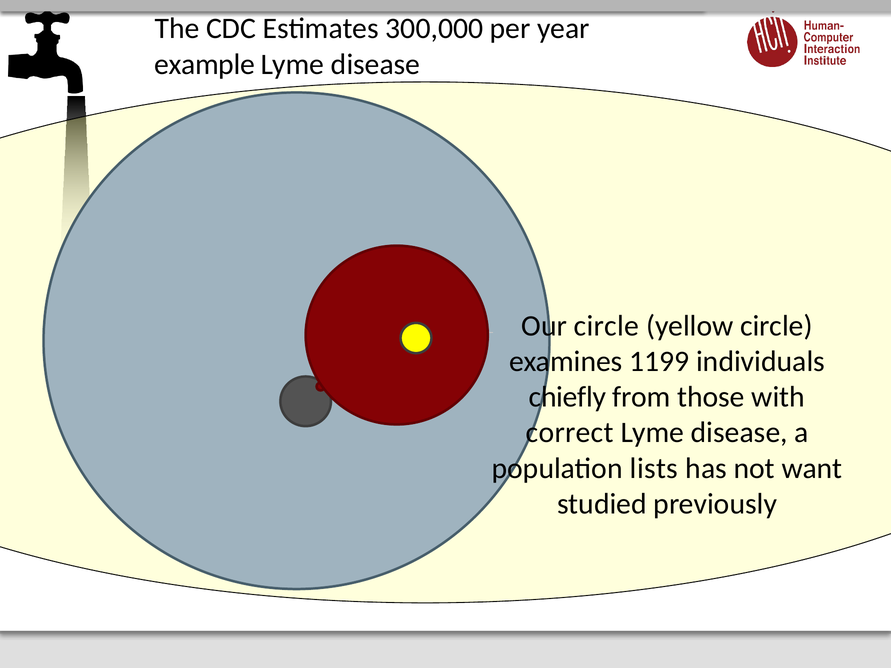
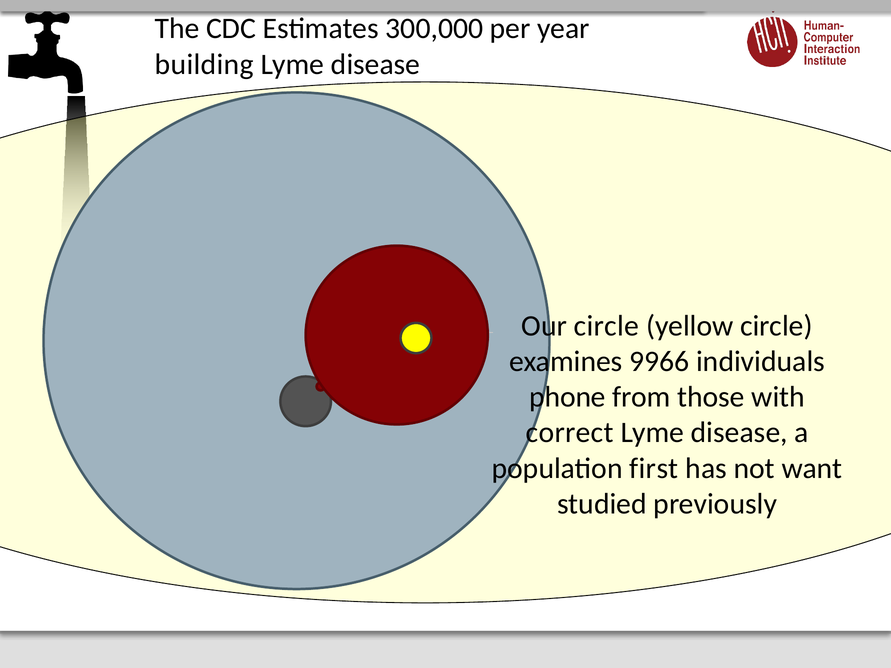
example: example -> building (204, 64)
1199: 1199 -> 9966 (659, 361)
chiefly: chiefly -> phone (567, 397)
lists: lists -> first (654, 468)
